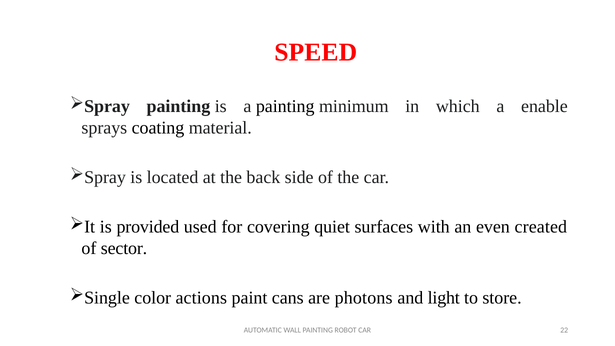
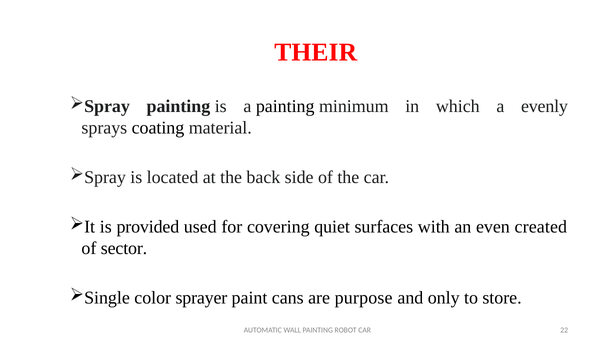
SPEED: SPEED -> THEIR (316, 53)
enable: enable -> evenly (544, 106)
actions: actions -> sprayer (201, 298)
photons: photons -> purpose (364, 298)
light: light -> only (444, 298)
